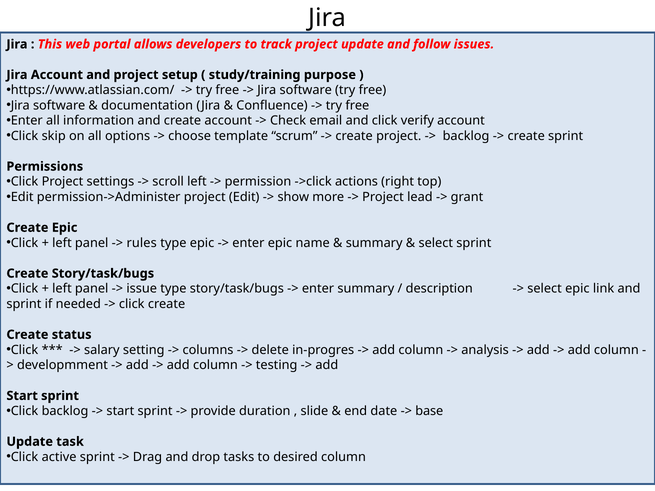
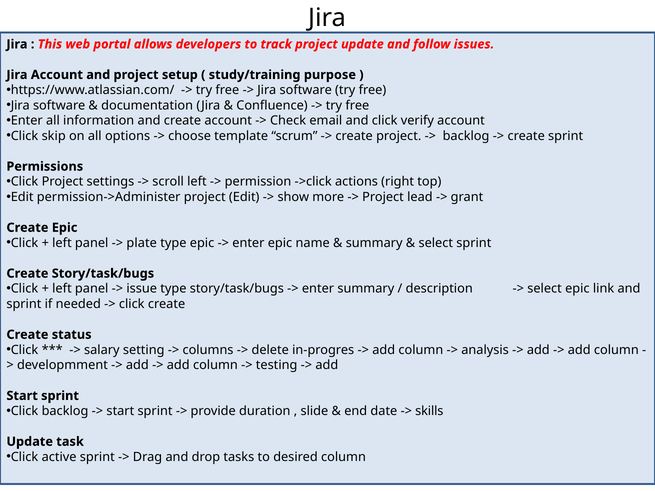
rules: rules -> plate (142, 243)
base: base -> skills (429, 411)
